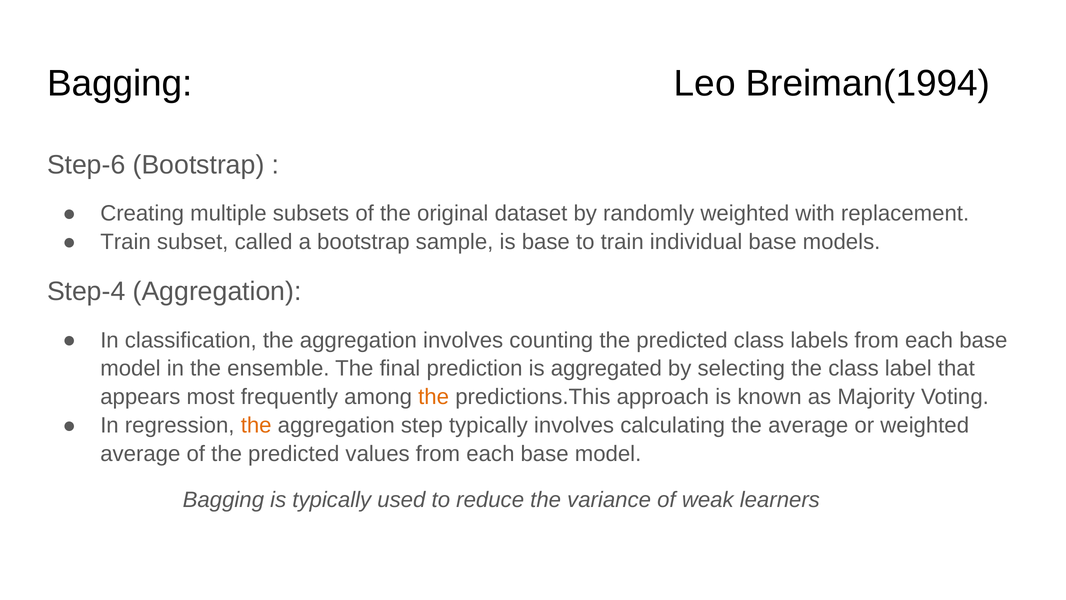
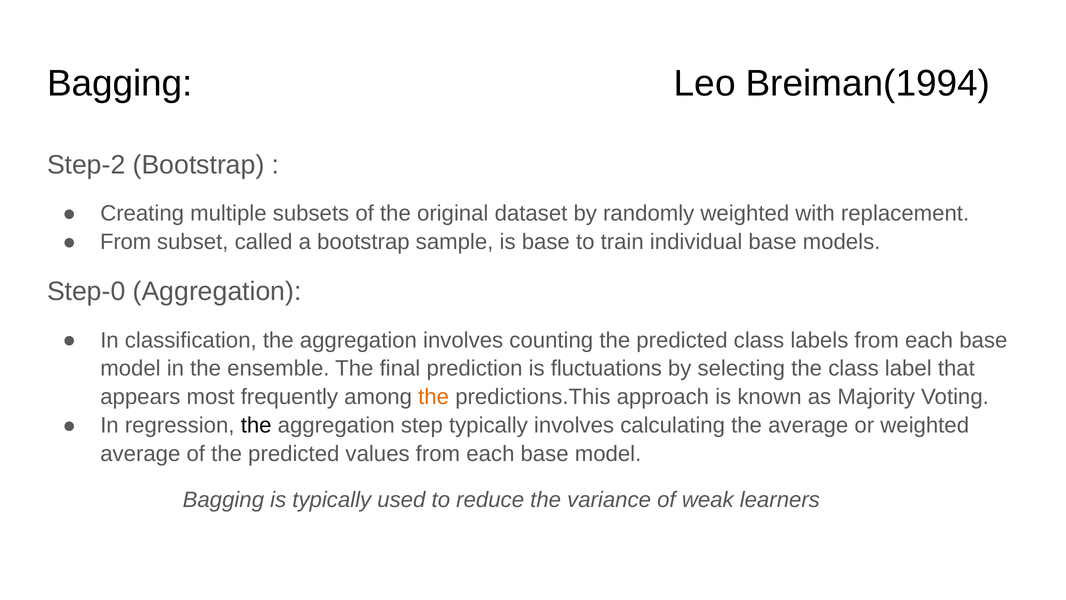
Step-6: Step-6 -> Step-2 (86, 165)
Train: Train -> From (126, 242)
Step-4: Step-4 -> Step-0 (86, 291)
aggregated: aggregated -> fluctuations (606, 368)
the colour: orange -> black (256, 425)
